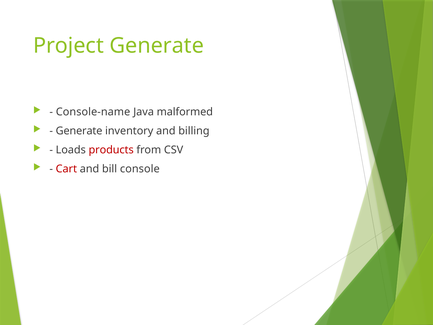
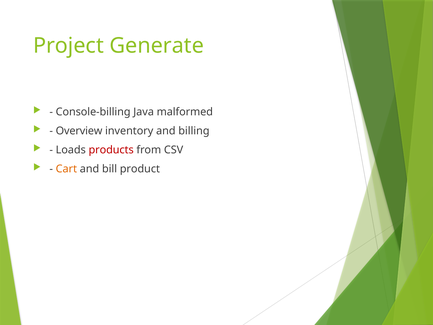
Console-name: Console-name -> Console-billing (93, 112)
Generate: Generate -> Overview (79, 131)
Cart colour: red -> orange (66, 169)
console: console -> product (140, 169)
